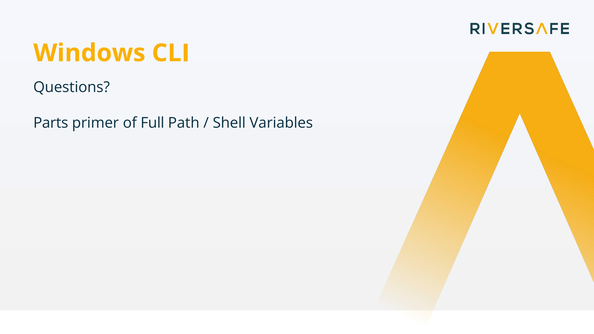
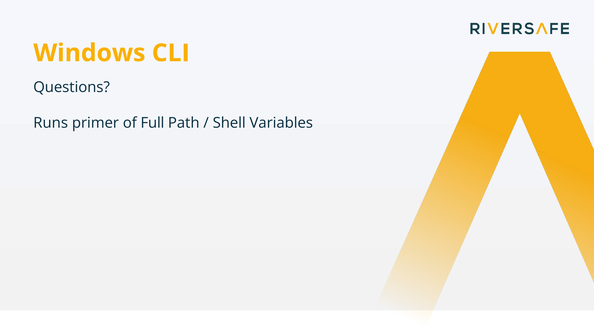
Parts: Parts -> Runs (51, 123)
